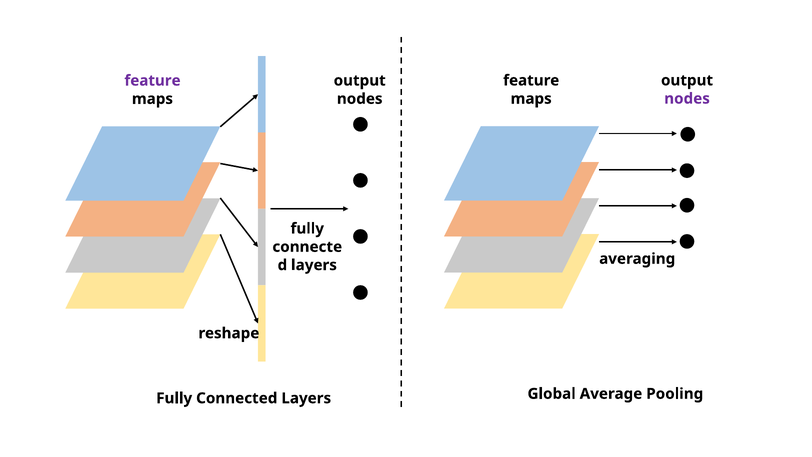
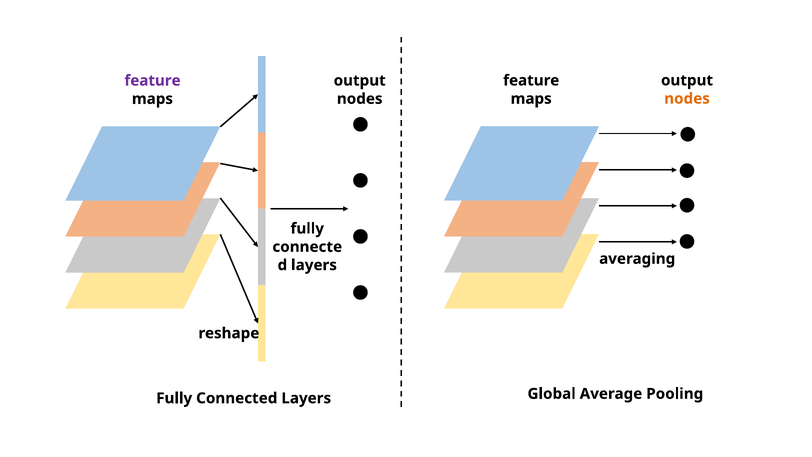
nodes colour: purple -> orange (687, 99)
